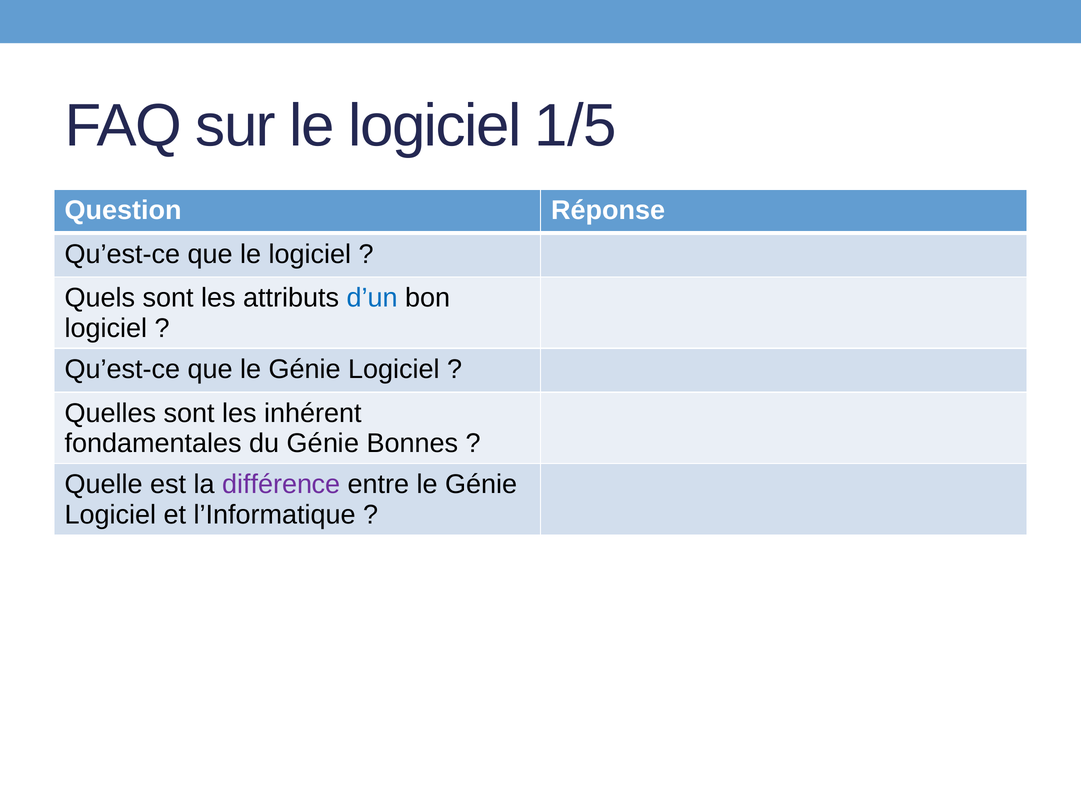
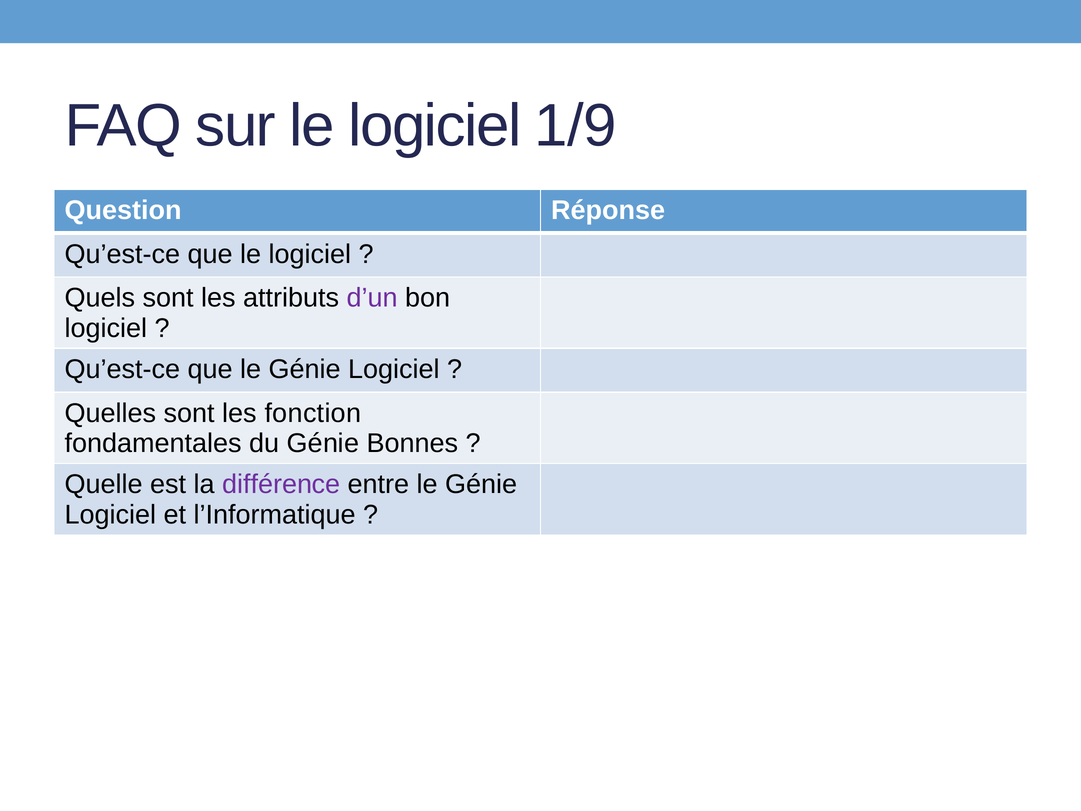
1/5: 1/5 -> 1/9 (576, 126)
d’un colour: blue -> purple (372, 298)
inhérent: inhérent -> fonction (313, 413)
